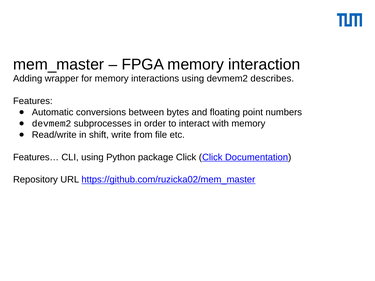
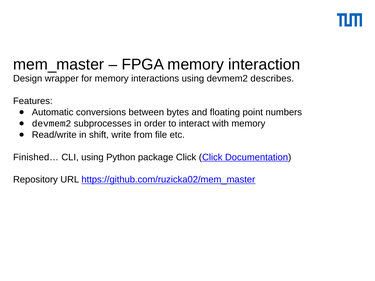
Adding: Adding -> Design (28, 79)
Features…: Features… -> Finished… (36, 157)
